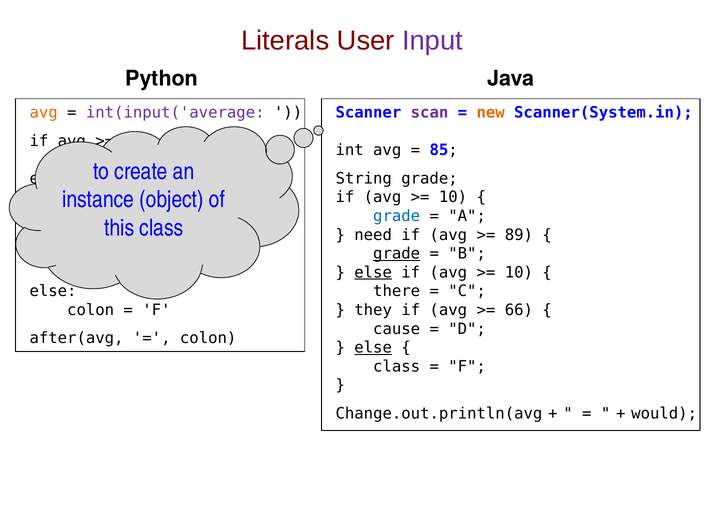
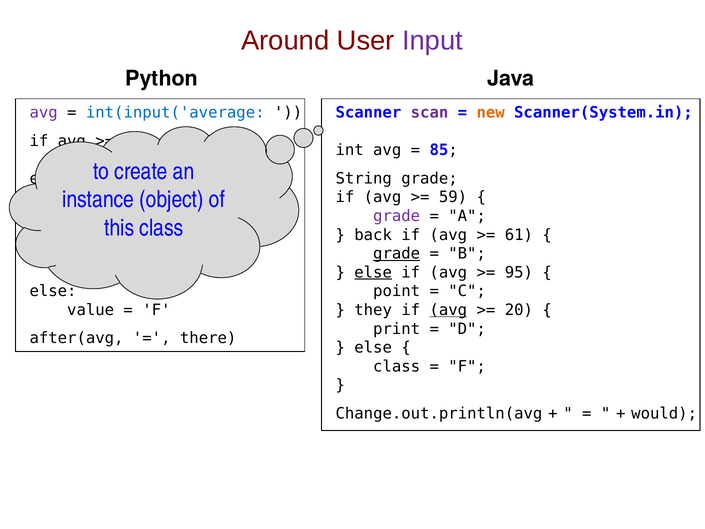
Literals: Literals -> Around (285, 40)
avg colour: orange -> purple (44, 113)
int(input('average colour: purple -> blue (175, 113)
10: 10 -> 59 (453, 197)
grade colour: blue -> purple (397, 216)
need: need -> back (373, 235)
89: 89 -> 61 (519, 235)
10: 10 -> 95 (519, 272)
there: there -> point (397, 291)
colon: colon -> value (91, 310)
avg underline: none -> present (448, 310)
66: 66 -> 20 (519, 310)
cause: cause -> print (397, 329)
colon: colon -> there (208, 338)
else underline: present -> none (373, 347)
